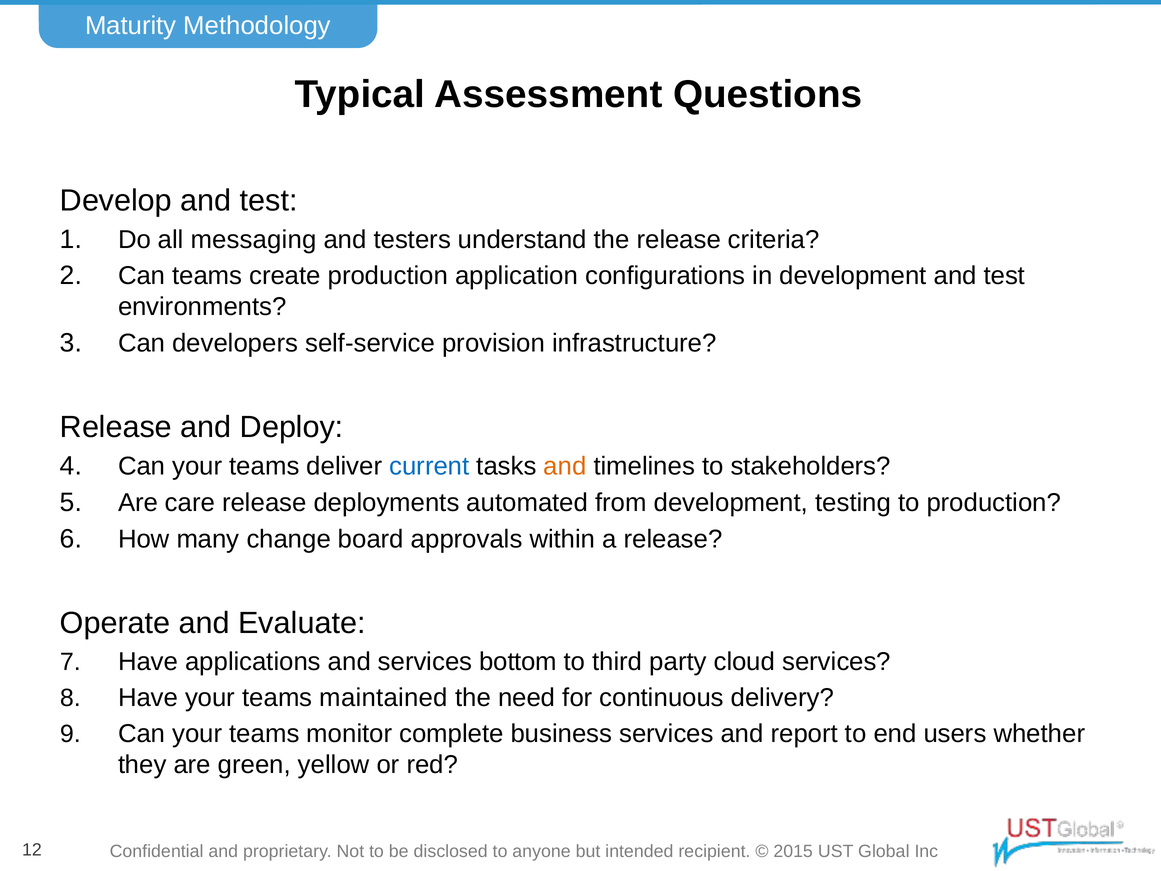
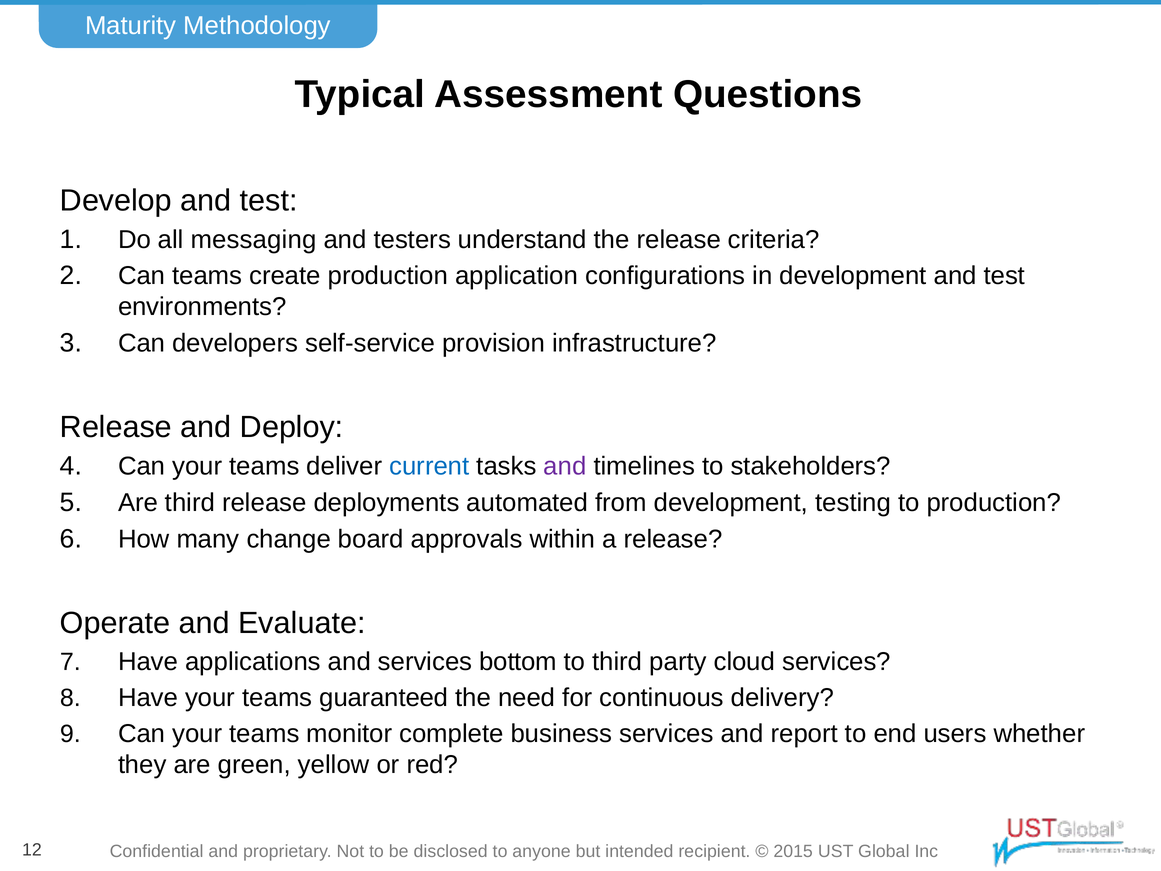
and colour: orange -> purple (565, 466)
Are care: care -> third (190, 503)
maintained: maintained -> guaranteed (384, 698)
